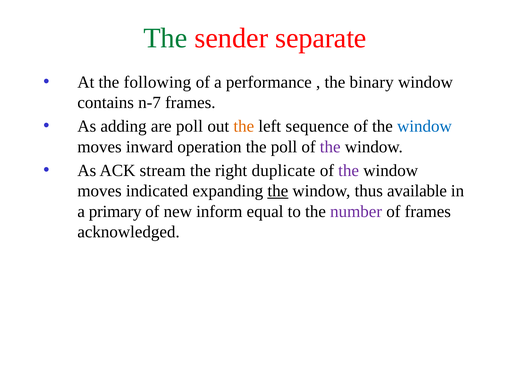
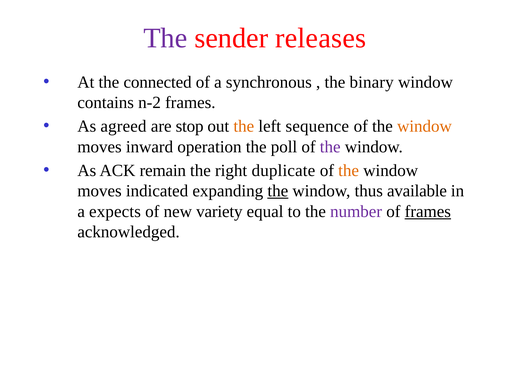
The colour: green -> purple (165, 38)
separate: separate -> releases (321, 38)
following: following -> connected (158, 82)
performance: performance -> synchronous (269, 82)
n-7: n-7 -> n-2 (150, 102)
adding: adding -> agreed (123, 126)
are poll: poll -> stop (190, 126)
window colour: blue -> orange (424, 126)
stream: stream -> remain (163, 170)
the colour: purple -> orange (349, 170)
primary: primary -> expects (115, 211)
inform: inform -> variety (219, 211)
frames underline: none -> present (428, 211)
